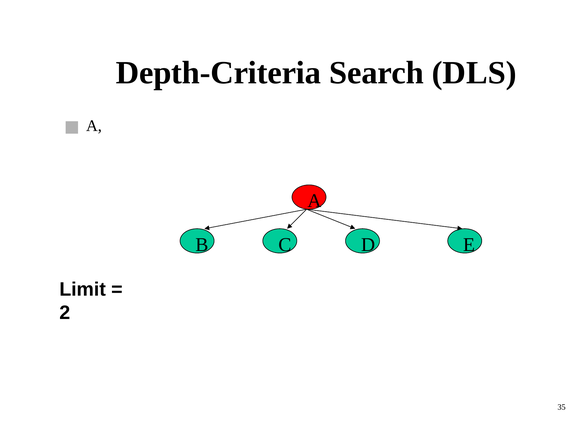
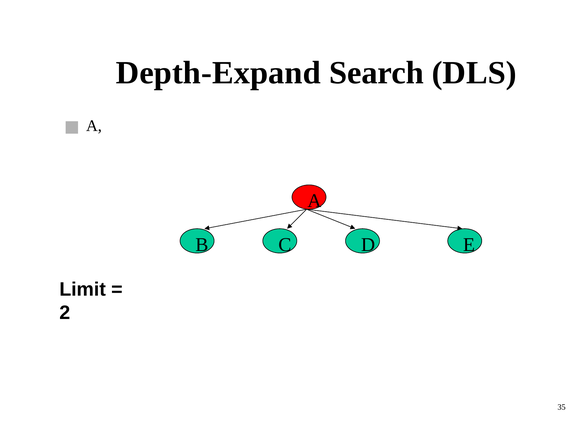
Depth-Criteria: Depth-Criteria -> Depth-Expand (218, 73)
